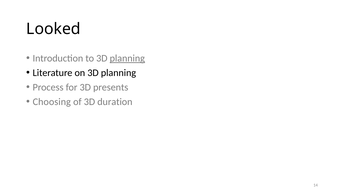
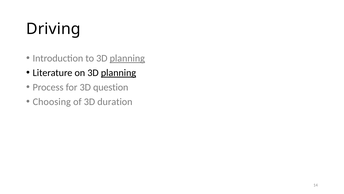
Looked: Looked -> Driving (53, 29)
planning underline: none -> present (118, 73)
presents: presents -> question (111, 87)
